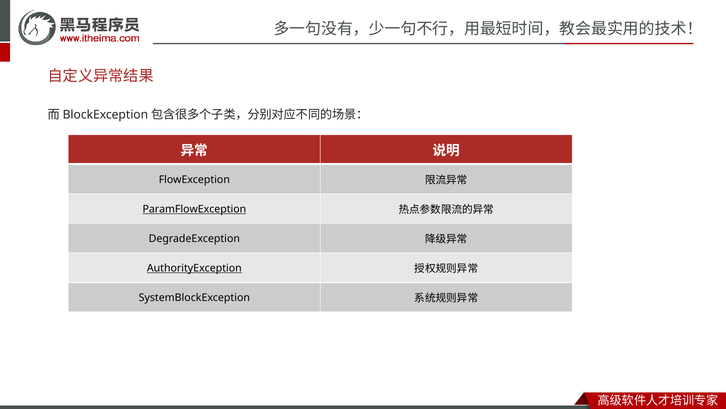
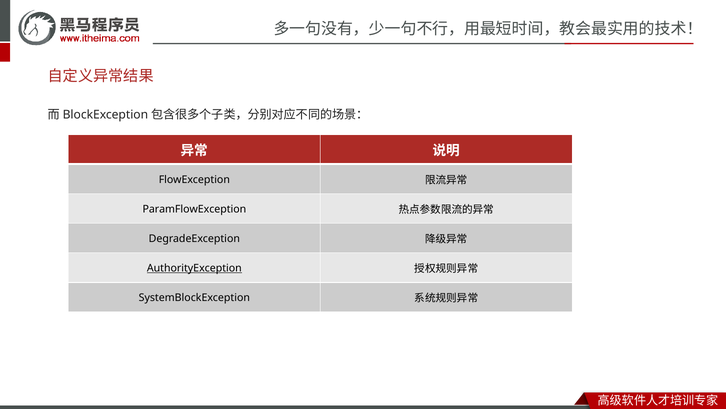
ParamFlowException underline: present -> none (194, 209)
